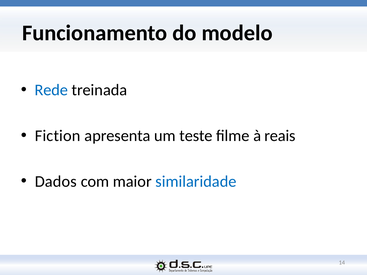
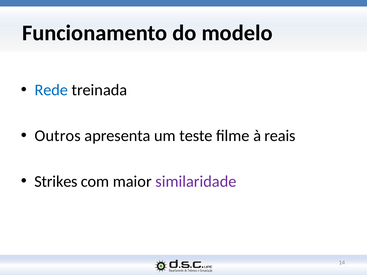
Fiction: Fiction -> Outros (58, 136)
Dados: Dados -> Strikes (56, 182)
similaridade colour: blue -> purple (196, 182)
